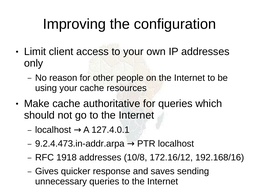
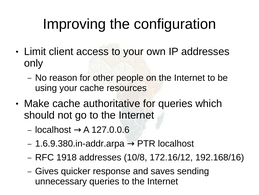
127.4.0.1: 127.4.0.1 -> 127.0.0.6 (110, 129)
9.2.4.473.in-addr.arpa: 9.2.4.473.in-addr.arpa -> 1.6.9.380.in-addr.arpa (80, 143)
